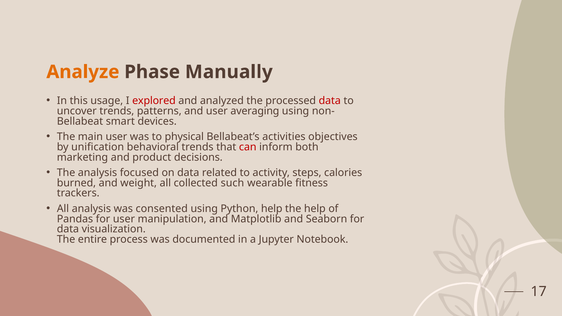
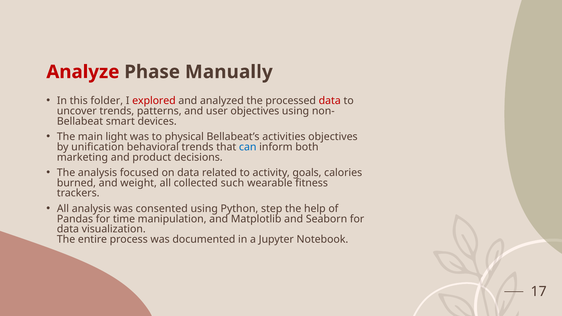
Analyze colour: orange -> red (83, 72)
usage: usage -> folder (107, 101)
user averaging: averaging -> objectives (255, 111)
main user: user -> light (116, 137)
can colour: red -> blue (248, 147)
steps: steps -> goals (307, 173)
Python help: help -> step (272, 209)
for user: user -> time (124, 219)
